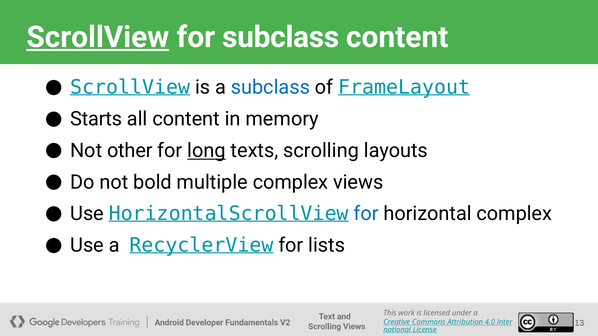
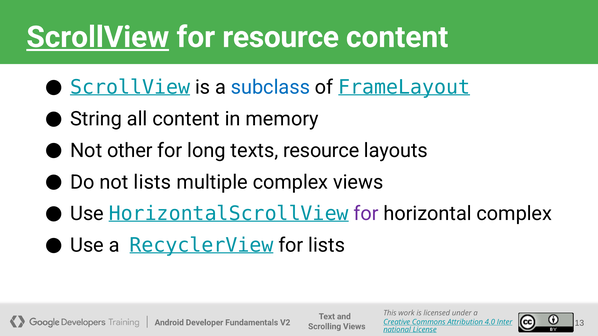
for subclass: subclass -> resource (281, 37)
Starts: Starts -> String (96, 119)
long underline: present -> none (206, 151)
texts scrolling: scrolling -> resource (321, 151)
not bold: bold -> lists (152, 182)
for colour: blue -> purple (366, 214)
